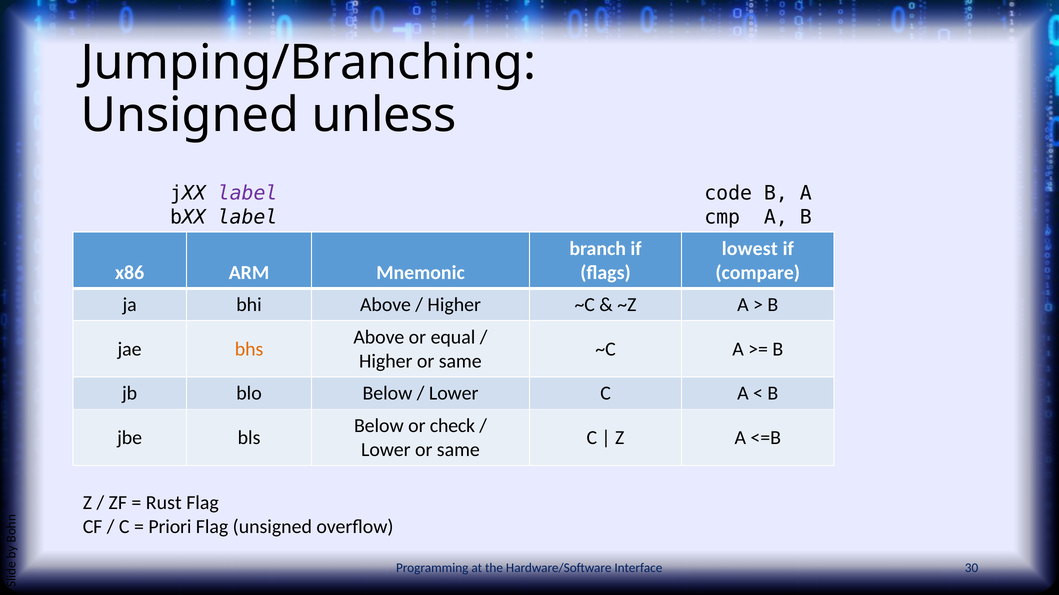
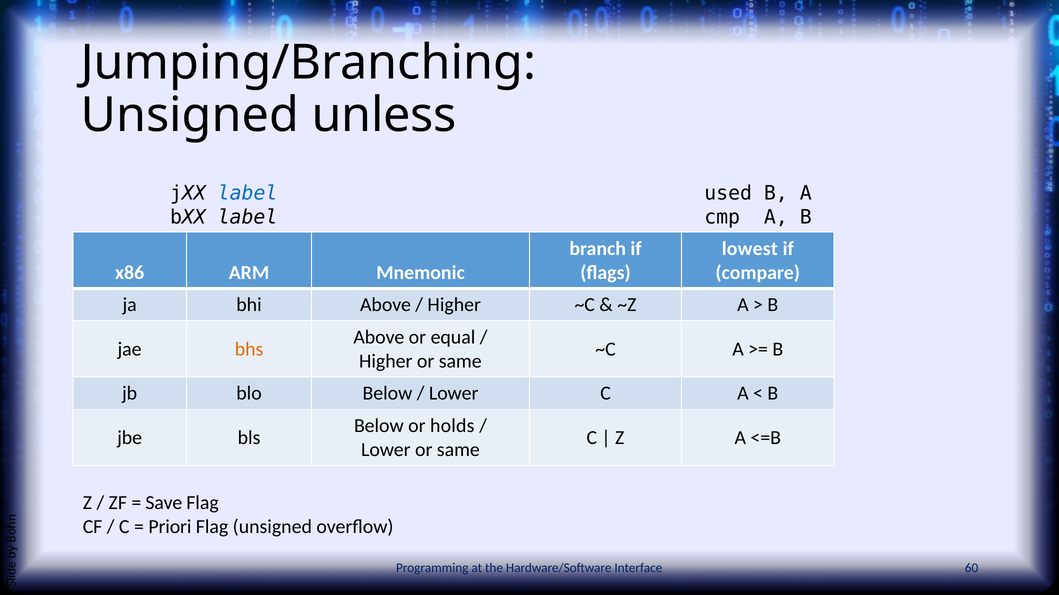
label colour: purple -> blue (248, 193)
code: code -> used (728, 193)
check: check -> holds (452, 426)
Rust: Rust -> Save (164, 503)
30: 30 -> 60 (972, 569)
